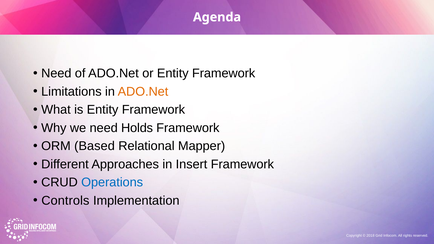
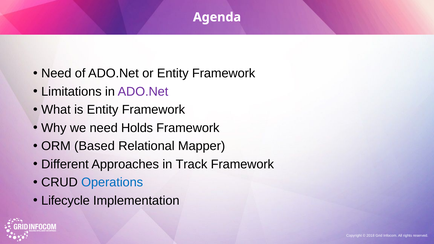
ADO.Net colour: orange -> purple (143, 92)
Insert: Insert -> Track (192, 164)
Controls: Controls -> Lifecycle (65, 201)
